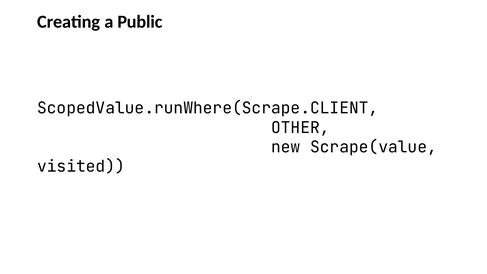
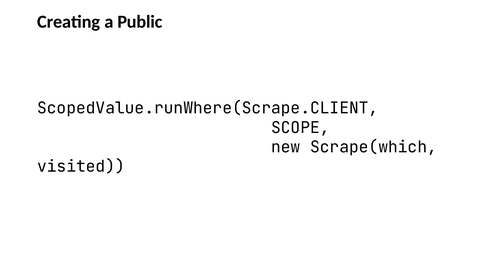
OTHER: OTHER -> SCOPE (300, 128)
Scrape(value: Scrape(value -> Scrape(which (373, 147)
